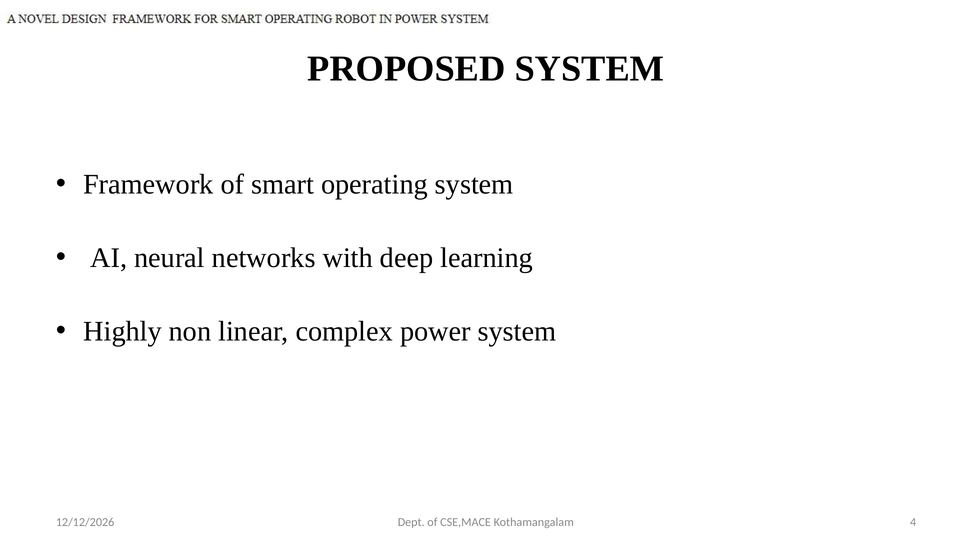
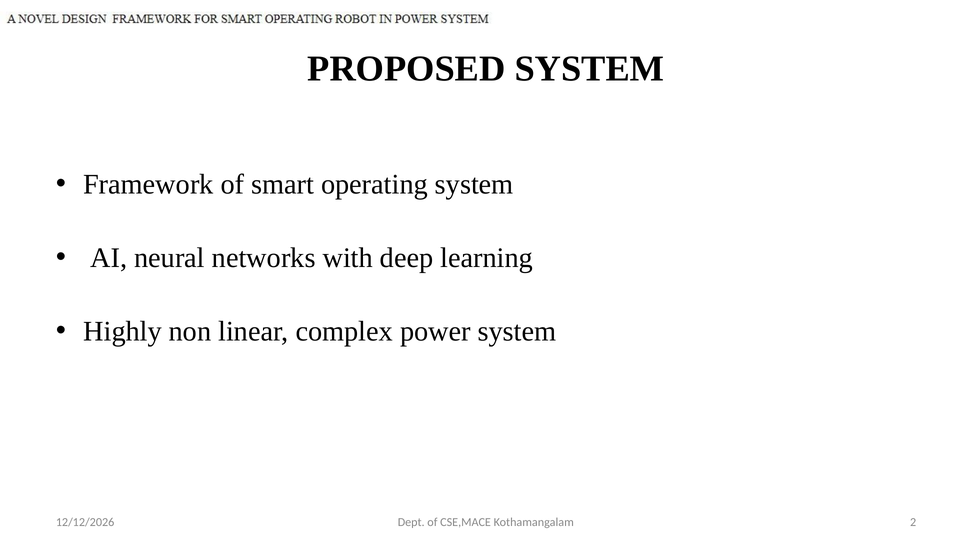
4: 4 -> 2 (913, 522)
